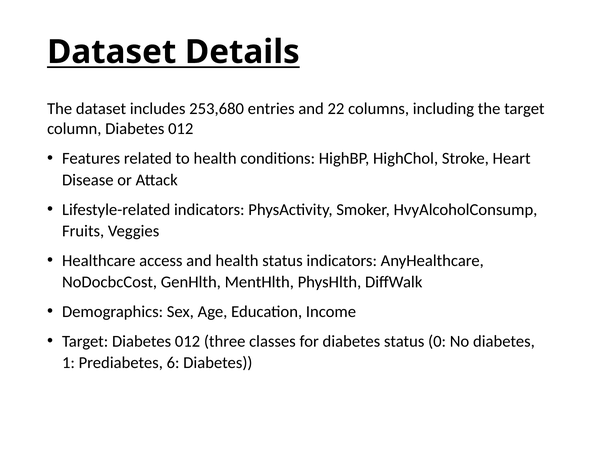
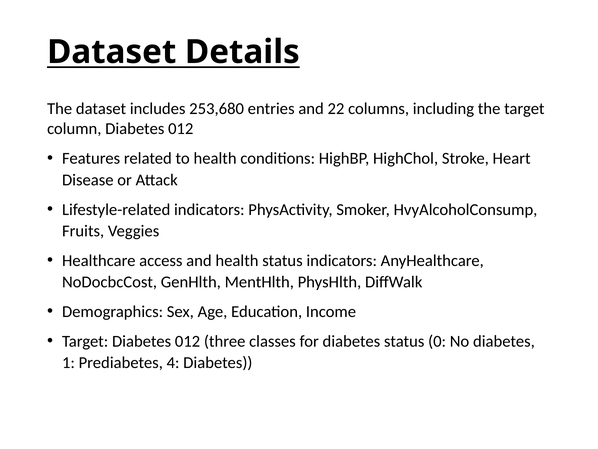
6: 6 -> 4 (173, 362)
